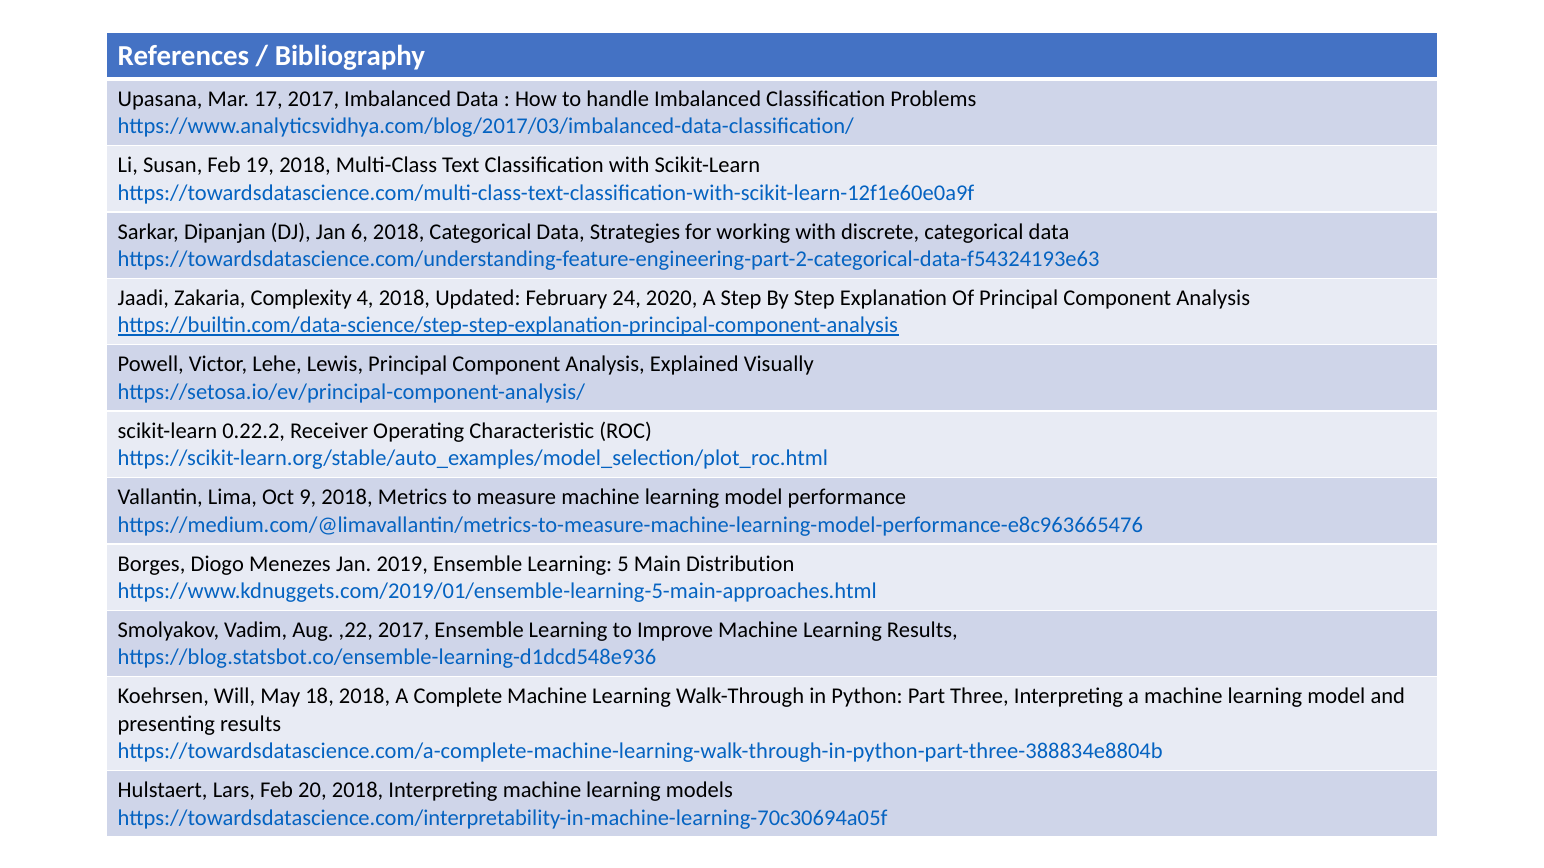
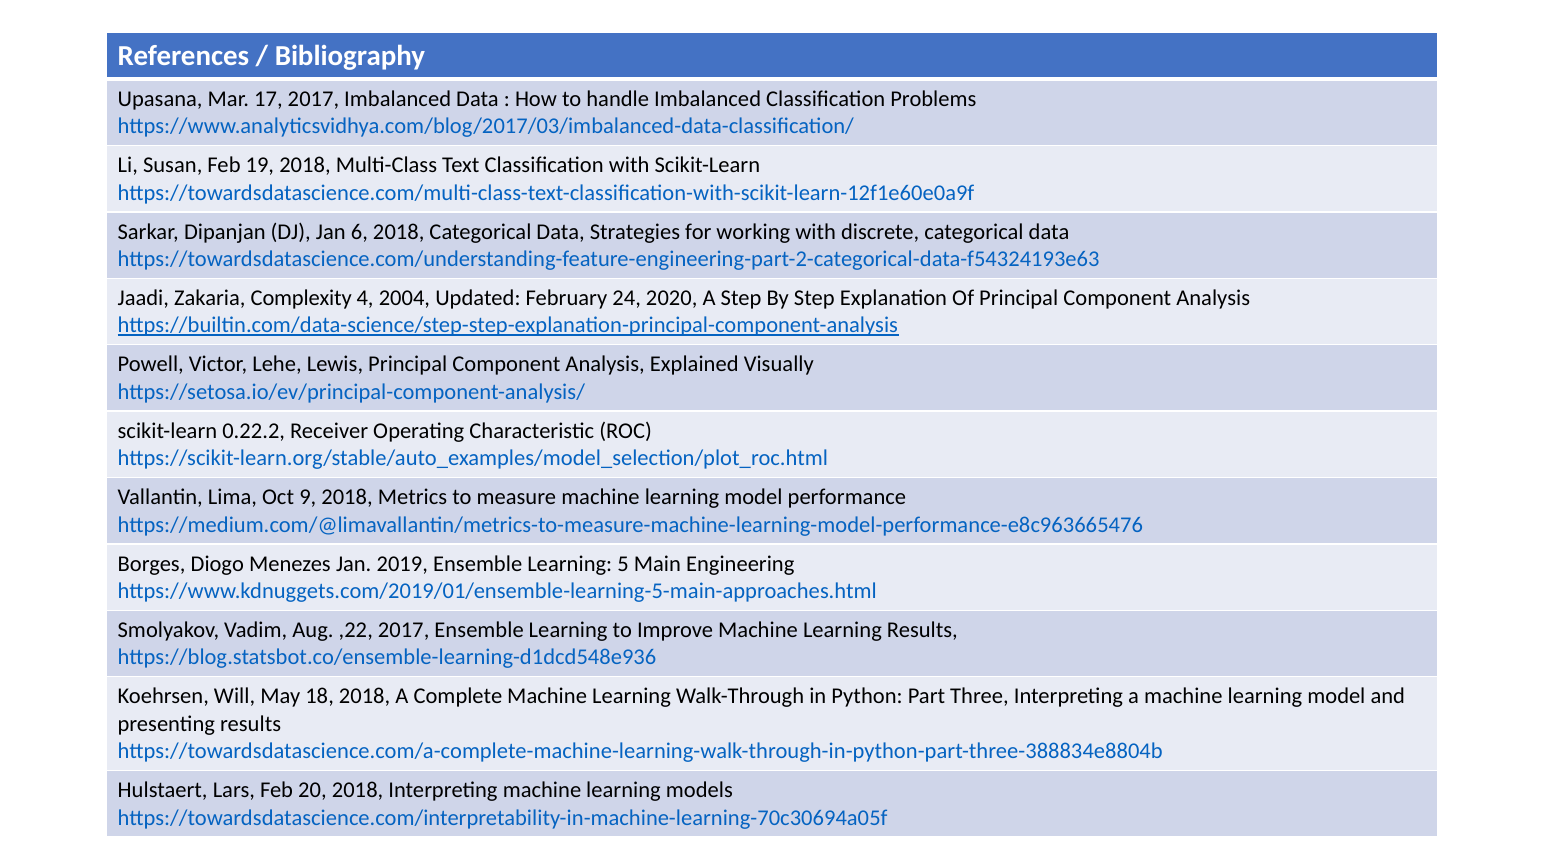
4 2018: 2018 -> 2004 (404, 298)
Distribution: Distribution -> Engineering (740, 564)
